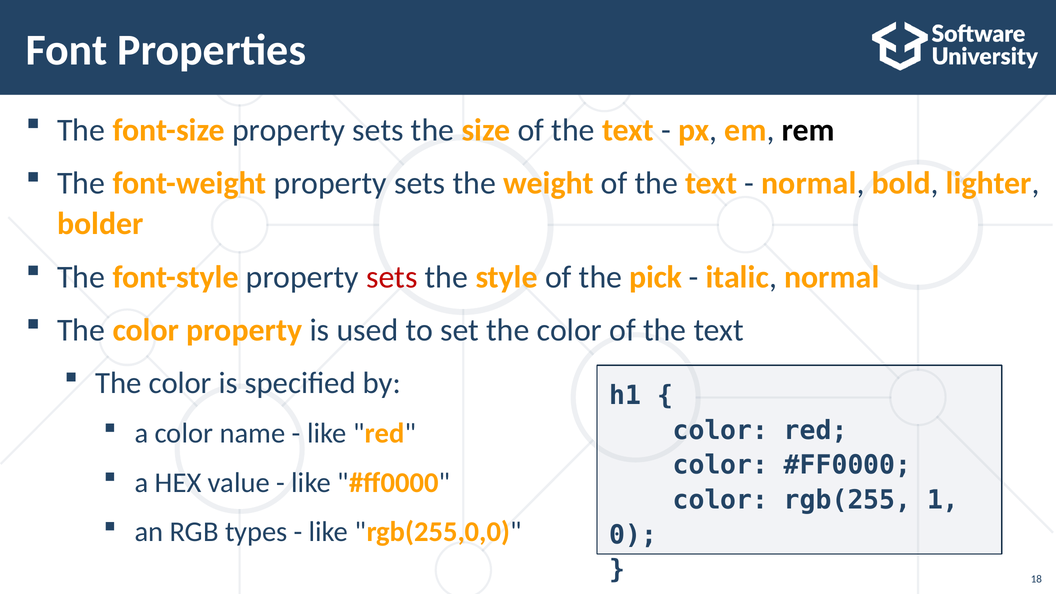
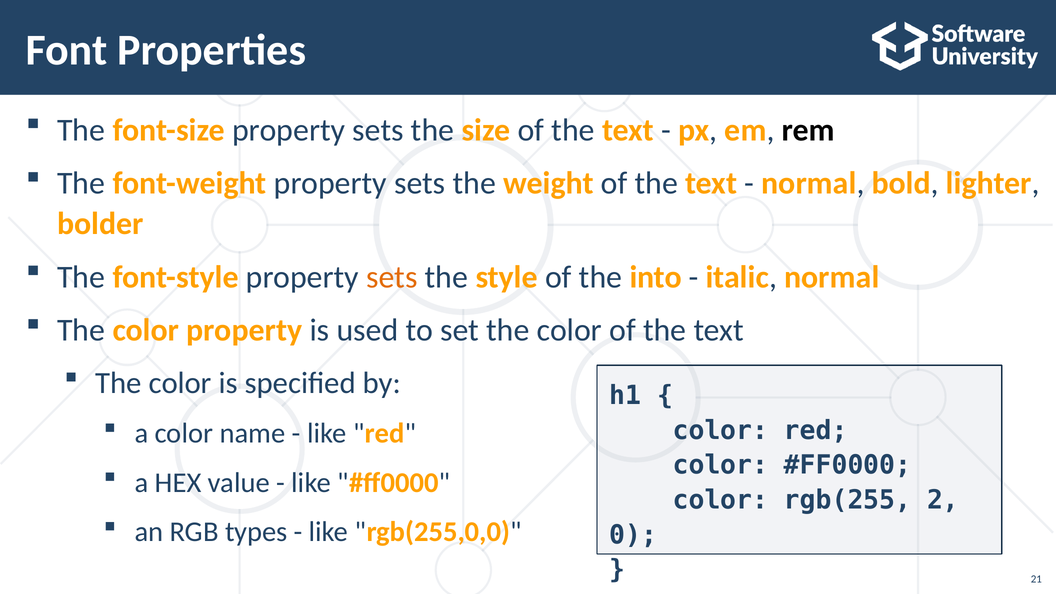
sets colour: red -> orange (392, 277)
pick: pick -> into (656, 277)
1: 1 -> 2 (943, 500)
18: 18 -> 21 (1036, 579)
